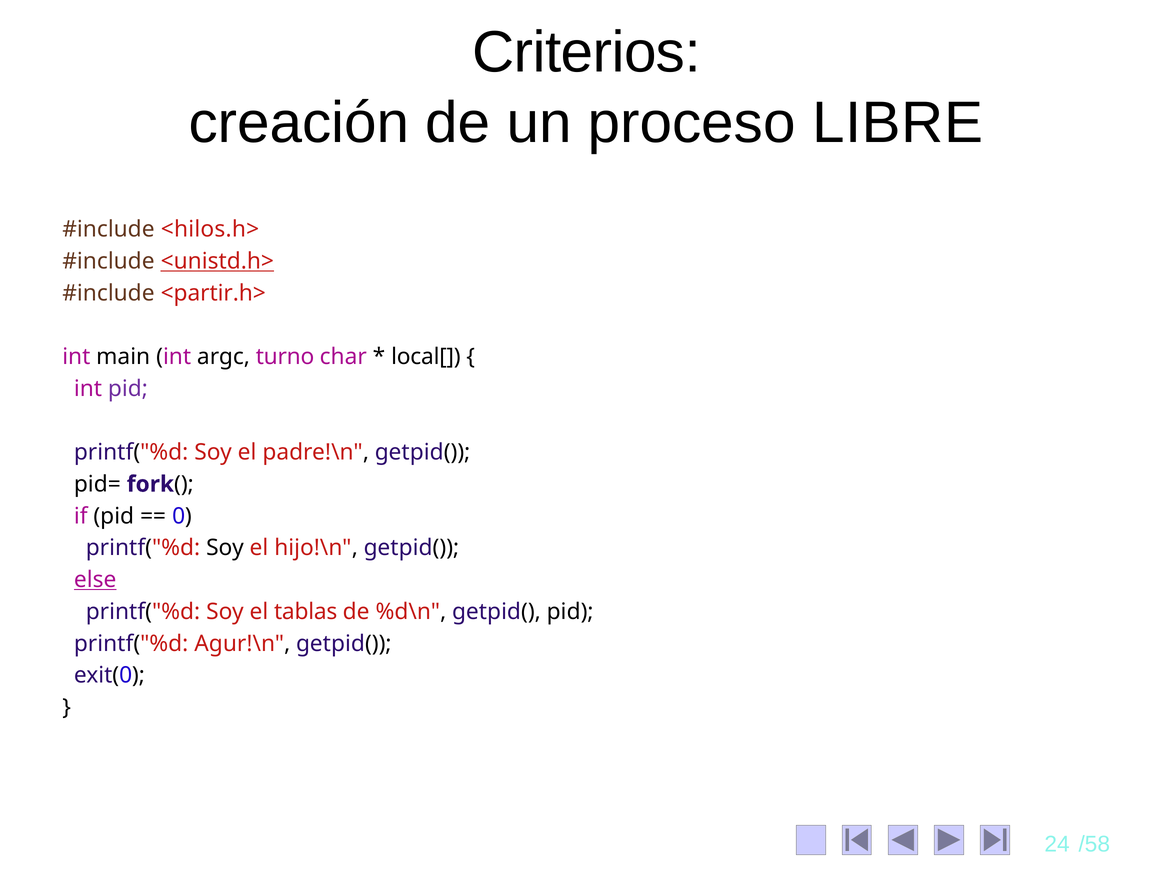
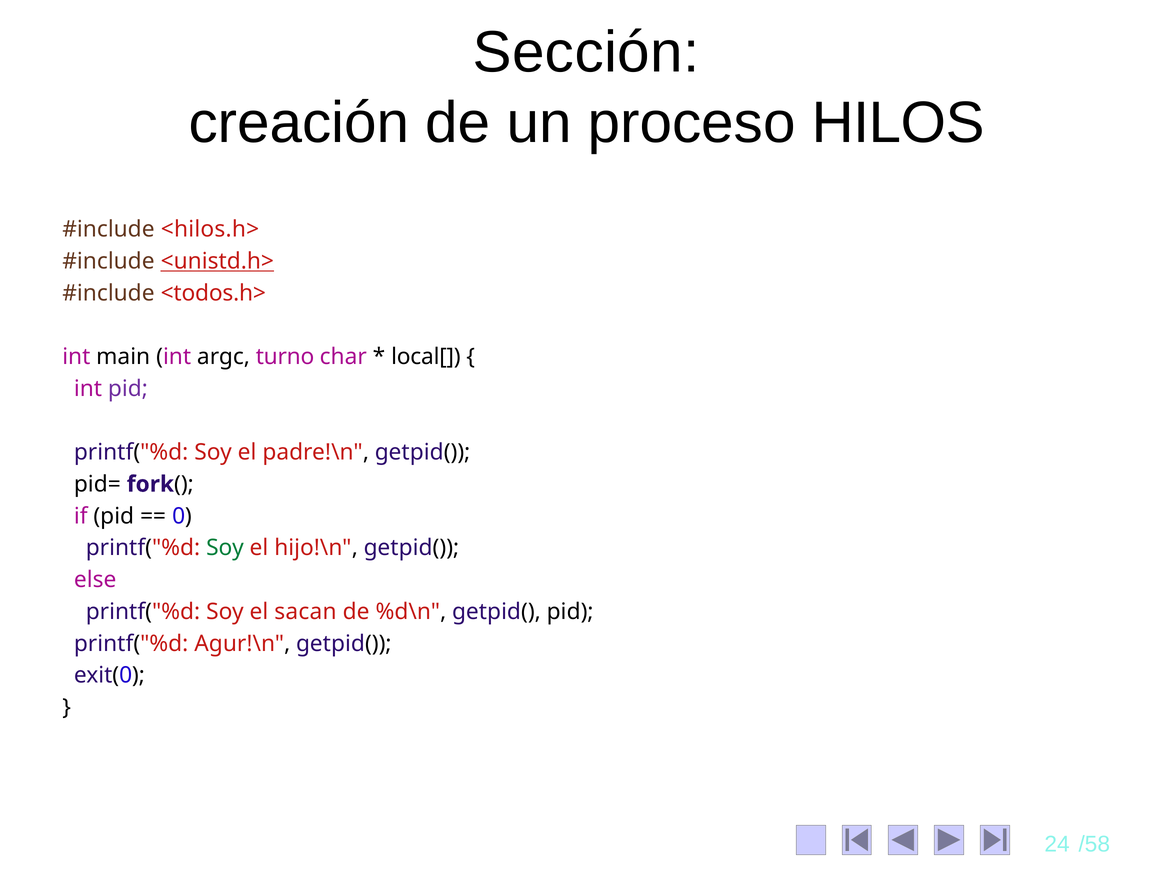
Criterios: Criterios -> Sección (586, 53)
LIBRE: LIBRE -> HILOS (898, 123)
<partir.h>: <partir.h> -> <todos.h> (213, 293)
Soy colour: black -> green (225, 548)
else underline: present -> none (95, 580)
tablas: tablas -> sacan (305, 611)
